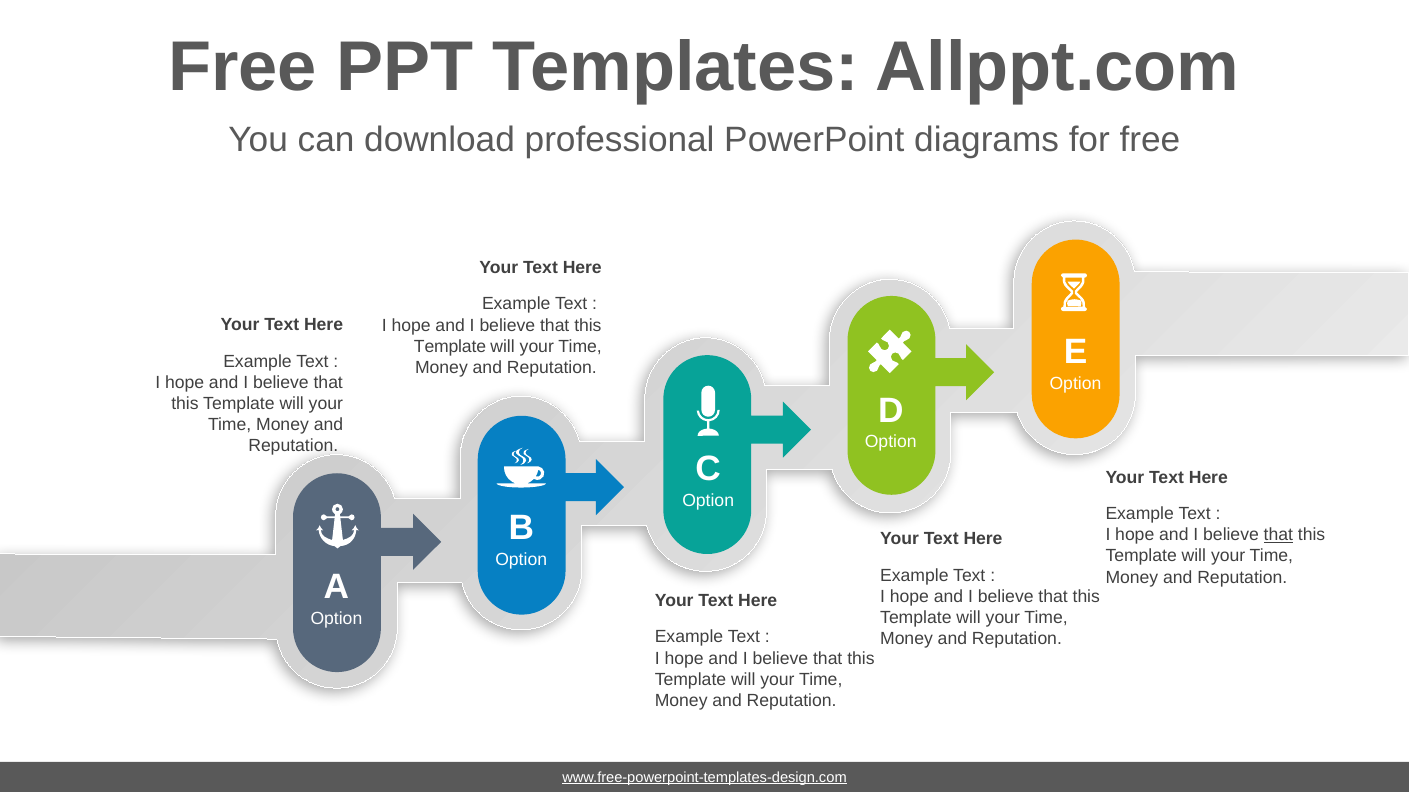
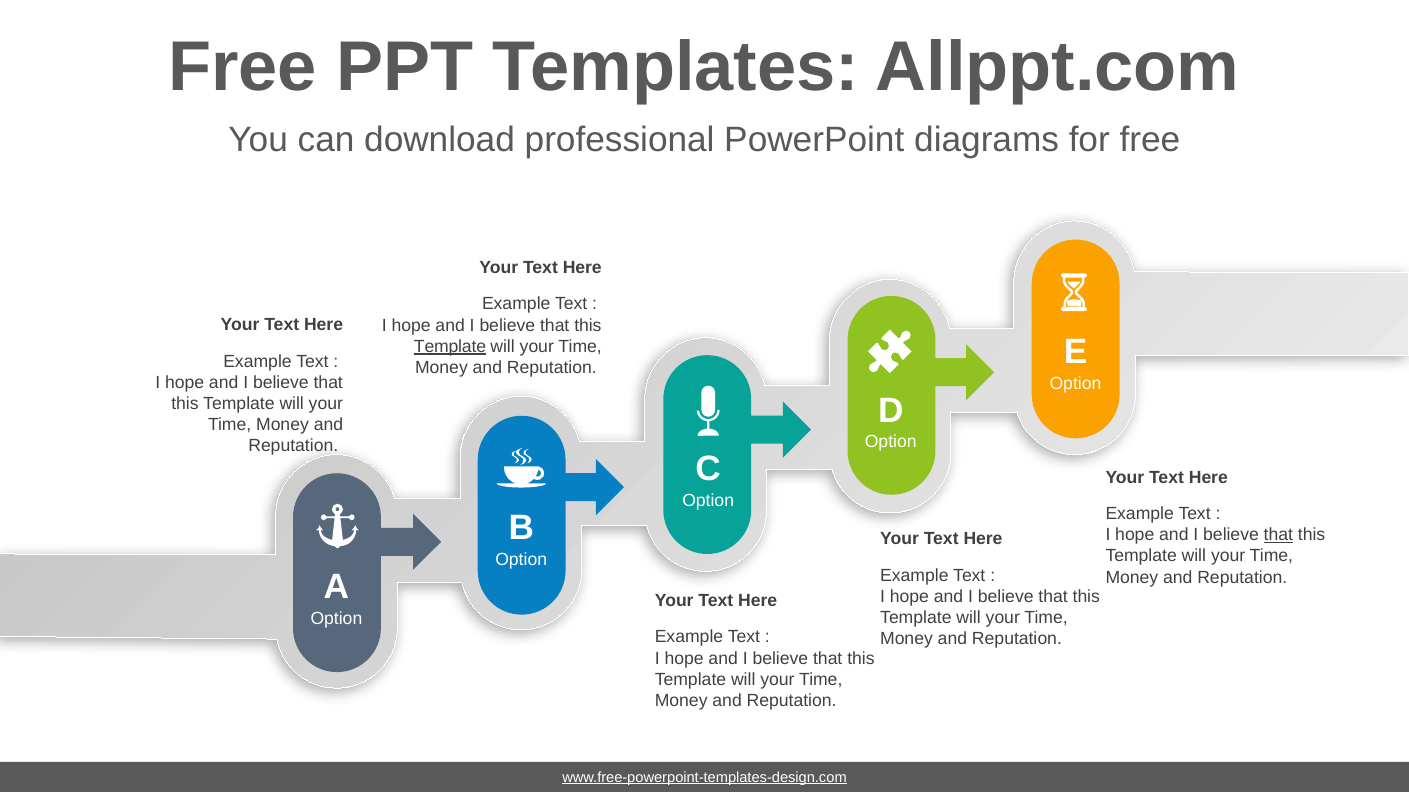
Template underline: none -> present (450, 347)
